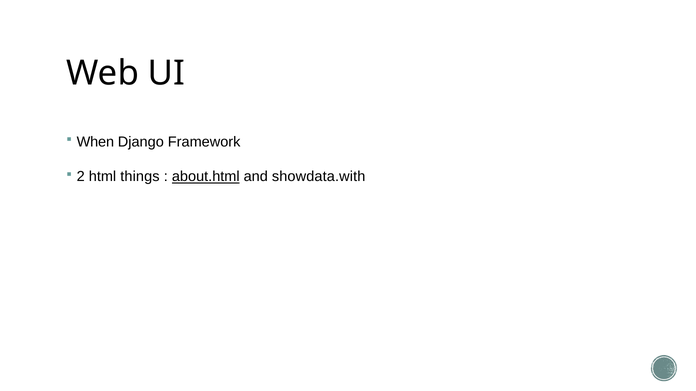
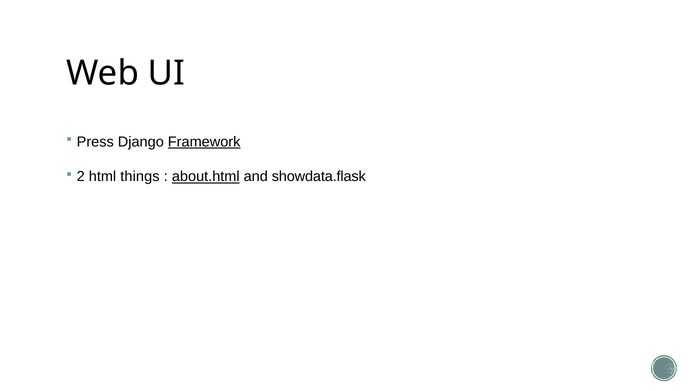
When: When -> Press (95, 142)
Framework underline: none -> present (204, 142)
showdata.with: showdata.with -> showdata.flask (319, 177)
